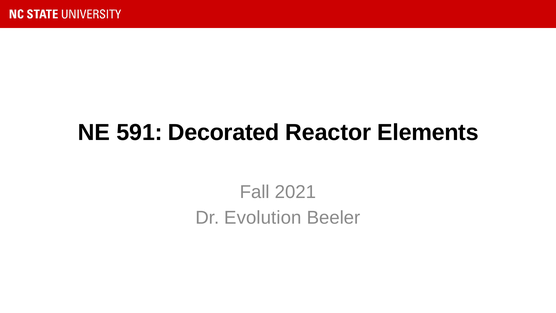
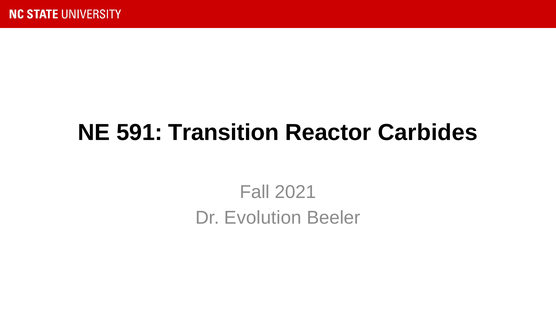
Decorated: Decorated -> Transition (224, 132)
Elements: Elements -> Carbides (428, 132)
